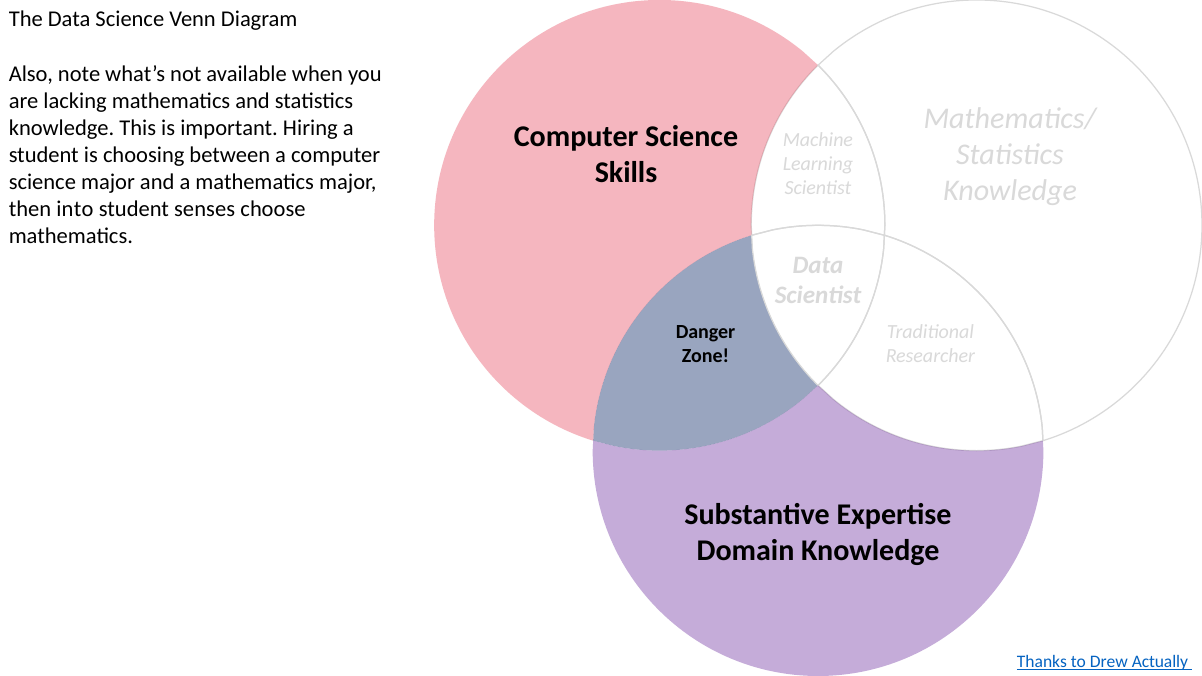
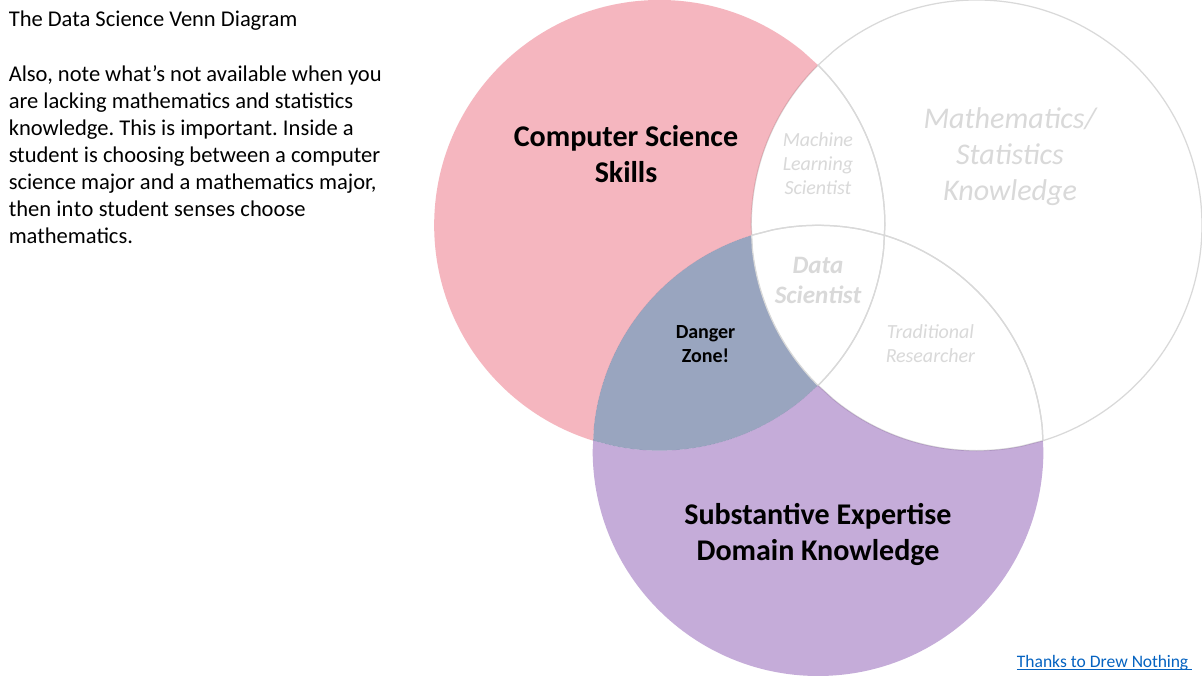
Hiring: Hiring -> Inside (310, 128)
Actually: Actually -> Nothing (1160, 662)
